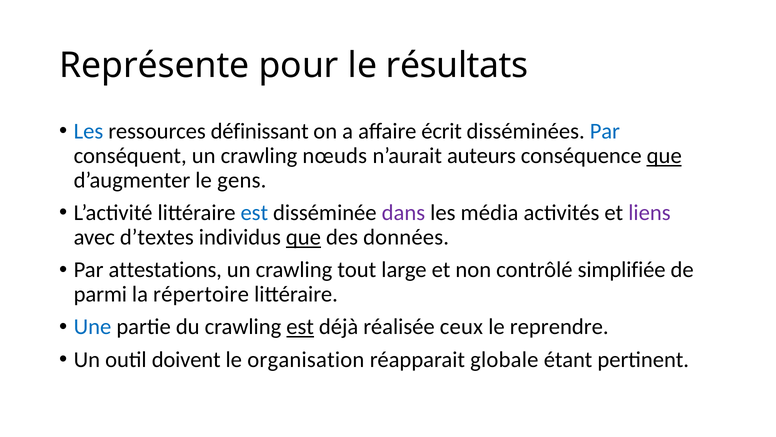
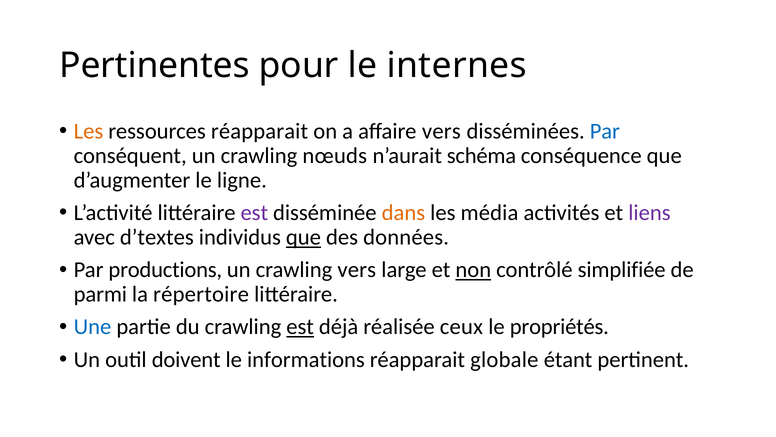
Représente: Représente -> Pertinentes (154, 65)
résultats: résultats -> internes (457, 65)
Les colour: blue -> orange (88, 131)
ressources définissant: définissant -> réapparait (260, 131)
affaire écrit: écrit -> vers (441, 131)
auteurs: auteurs -> schéma (482, 156)
que underline: present -> none (664, 156)
gens: gens -> ligne (242, 180)
est colour: blue -> purple (254, 213)
dans colour: purple -> orange (403, 213)
attestations: attestations -> productions (165, 270)
crawling tout: tout -> vers (357, 270)
non underline: none -> present (473, 270)
reprendre: reprendre -> propriétés (559, 327)
organisation: organisation -> informations (306, 359)
